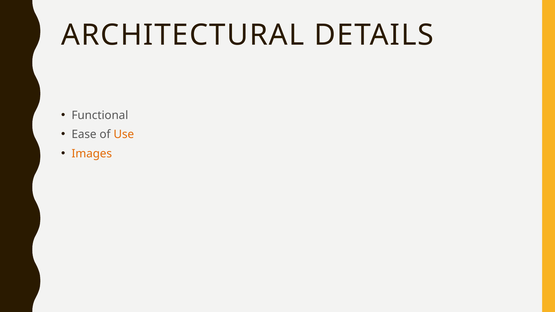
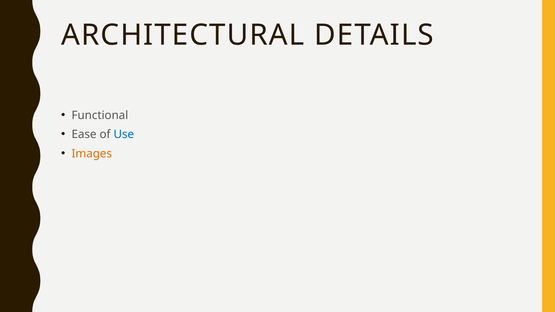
Use colour: orange -> blue (124, 135)
